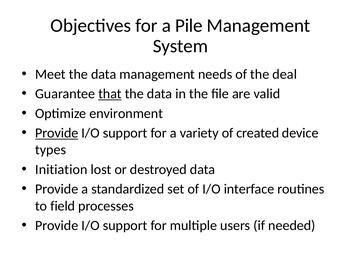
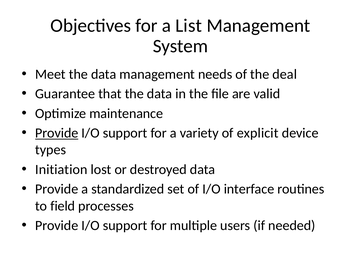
Pile: Pile -> List (189, 26)
that underline: present -> none (110, 94)
environment: environment -> maintenance (126, 114)
created: created -> explicit (258, 133)
